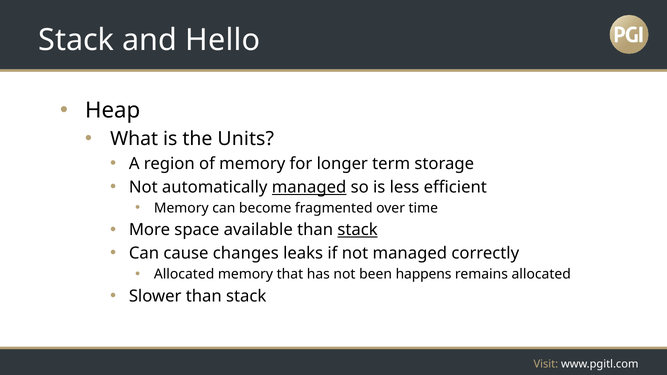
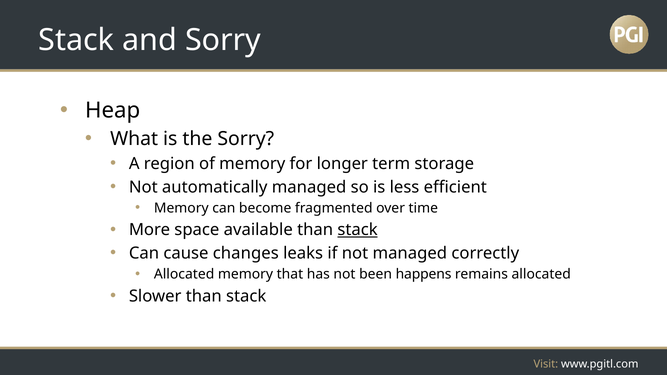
and Hello: Hello -> Sorry (223, 40)
the Units: Units -> Sorry (246, 139)
managed underline: present -> none (309, 187)
